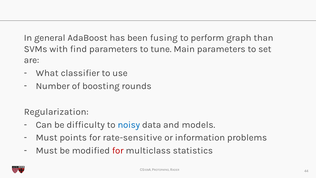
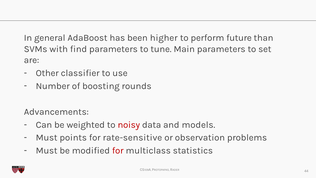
fusing: fusing -> higher (164, 38)
graph: graph -> future (239, 38)
What: What -> Other (47, 73)
Regularization: Regularization -> Advancements (56, 112)
difficulty: difficulty -> weighted (86, 125)
noisy colour: blue -> red (129, 125)
information: information -> observation (200, 137)
